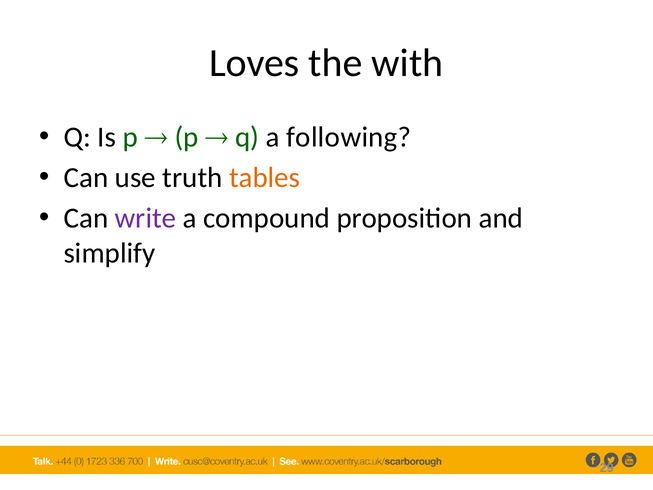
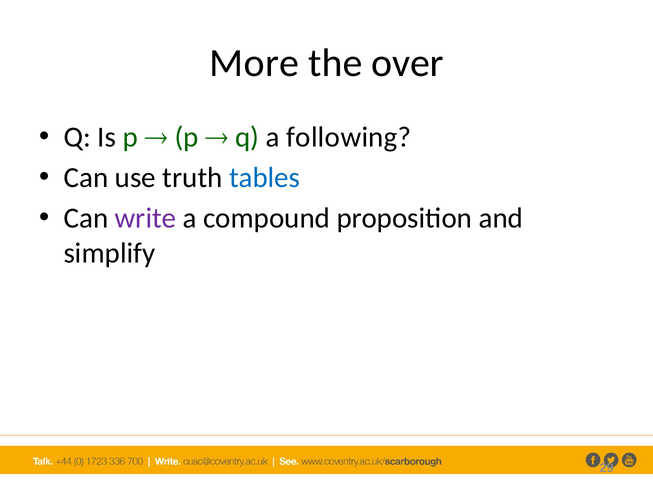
Loves: Loves -> More (254, 63)
with: with -> over (408, 63)
tables colour: orange -> blue (265, 178)
